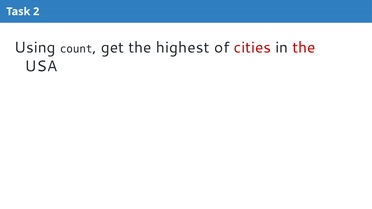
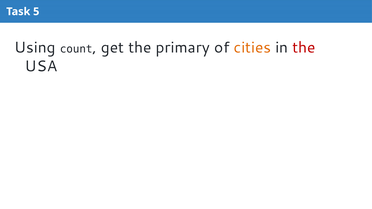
2: 2 -> 5 (36, 12)
highest: highest -> primary (183, 48)
cities colour: red -> orange (252, 48)
